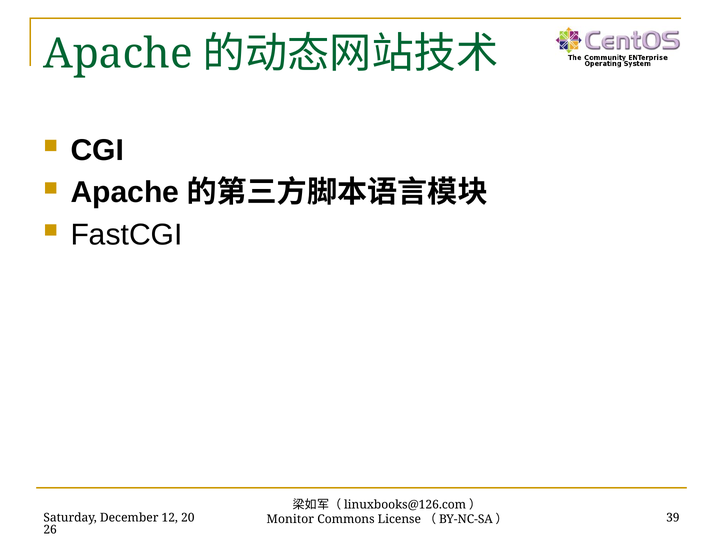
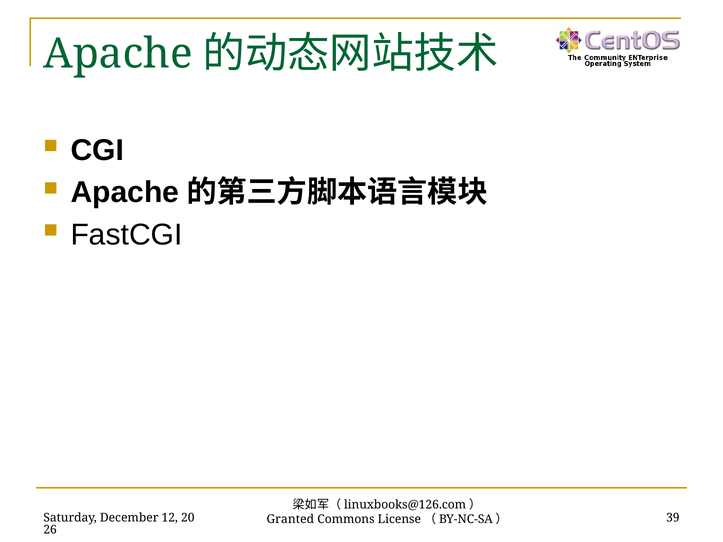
Monitor: Monitor -> Granted (290, 519)
